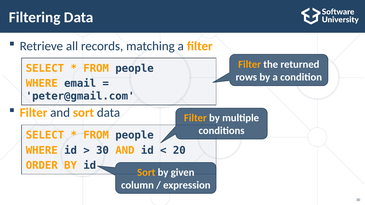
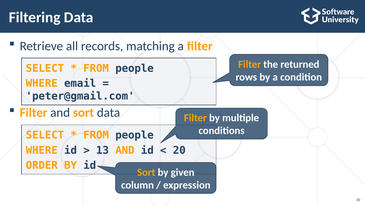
30: 30 -> 13 (103, 150)
